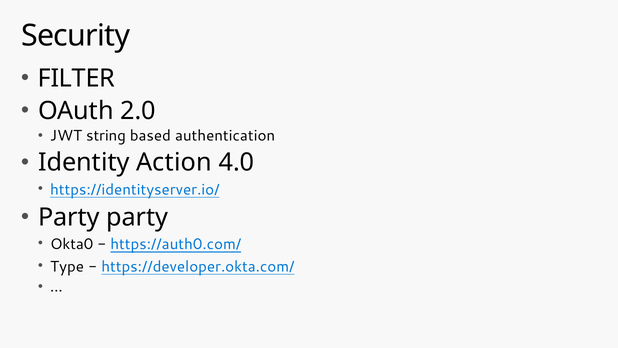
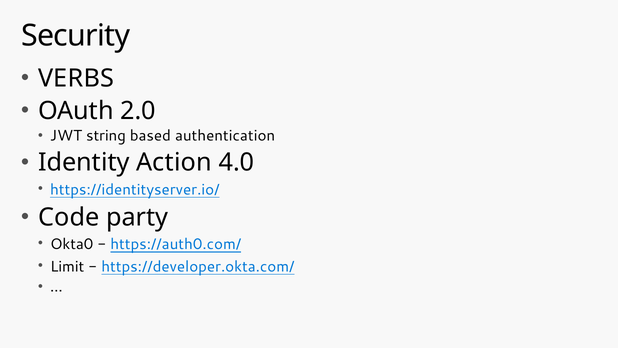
FILTER: FILTER -> VERBS (76, 78)
Party: Party -> Code (69, 217)
Type: Type -> Limit (67, 266)
